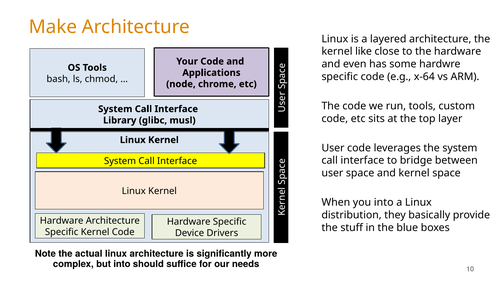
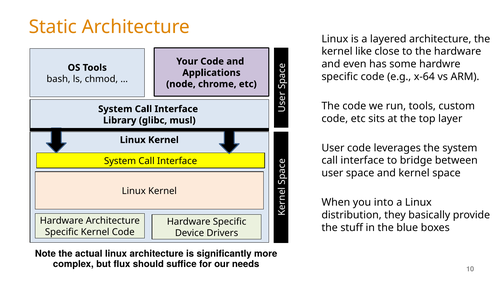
Make: Make -> Static (53, 27)
but into: into -> flux (122, 264)
